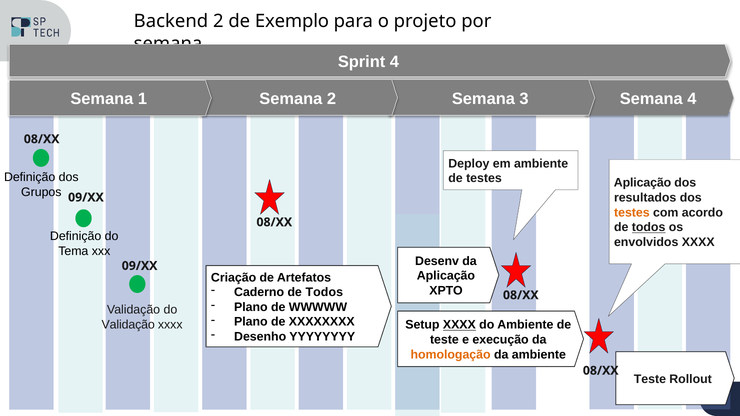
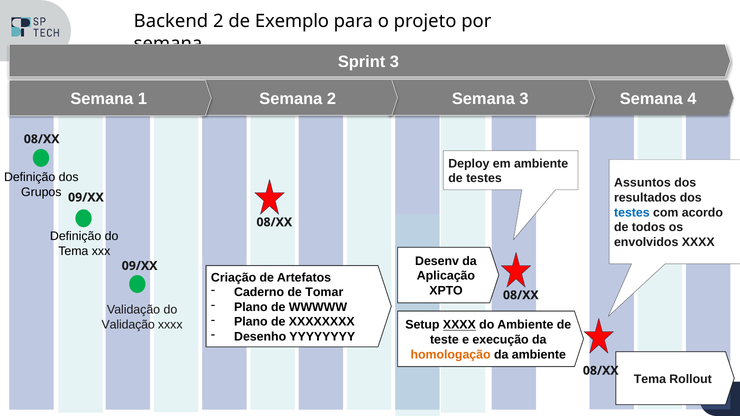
Sprint 4: 4 -> 3 (394, 62)
Aplicação: Aplicação -> Assuntos (642, 183)
testes colour: orange -> blue (632, 213)
todos underline: present -> none (649, 227)
Caderno de Todos: Todos -> Tomar (324, 292)
Teste: Teste -> Tema (650, 379)
